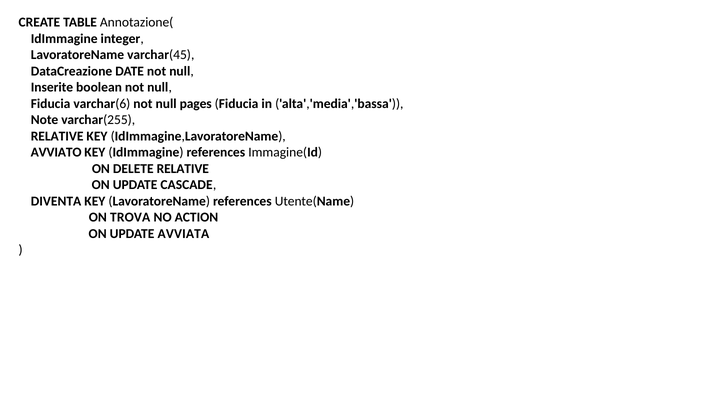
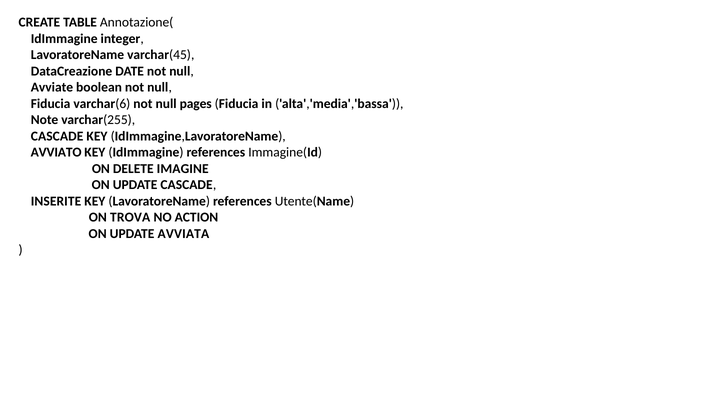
Inserite: Inserite -> Avviate (52, 87)
RELATIVE: RELATIVE -> CASCADE (57, 136)
DELETE RELATIVE: RELATIVE -> IMAGINE (183, 168)
DIVENTA: DIVENTA -> INSERITE (56, 201)
